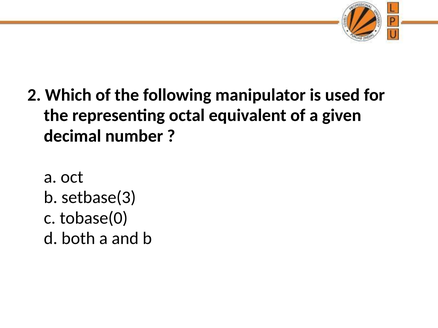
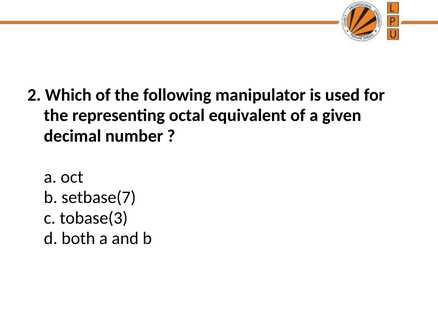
setbase(3: setbase(3 -> setbase(7 (99, 198)
tobase(0: tobase(0 -> tobase(3 (94, 218)
